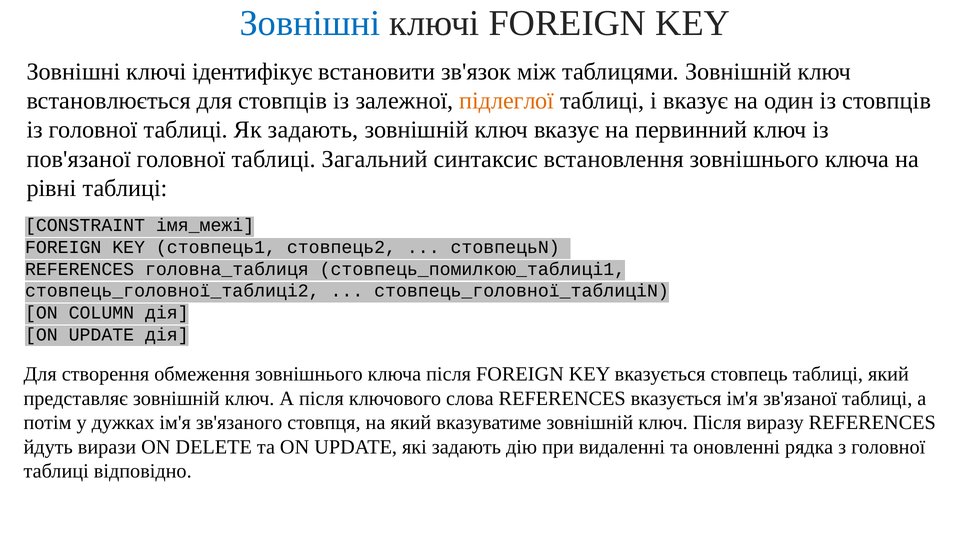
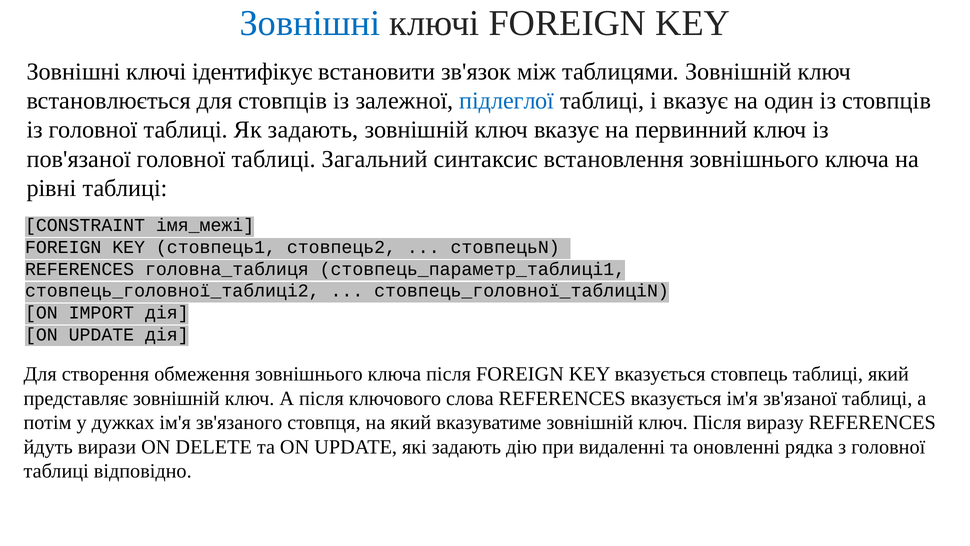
підлеглої colour: orange -> blue (507, 101)
стовпець_помилкою_таблиці1: стовпець_помилкою_таблиці1 -> стовпець_параметр_таблиці1 (472, 269)
COLUMN: COLUMN -> IMPORT (101, 313)
